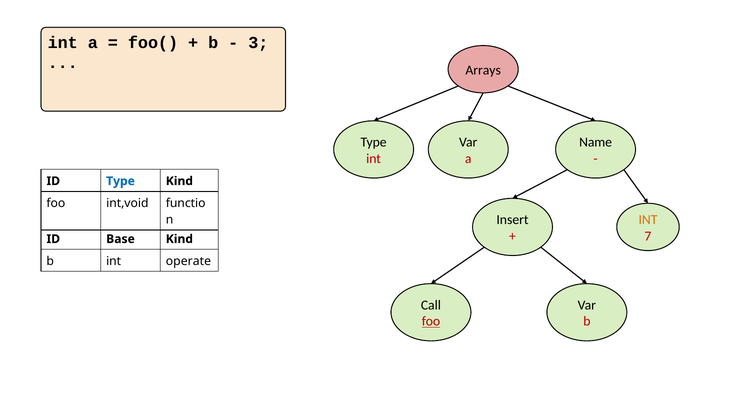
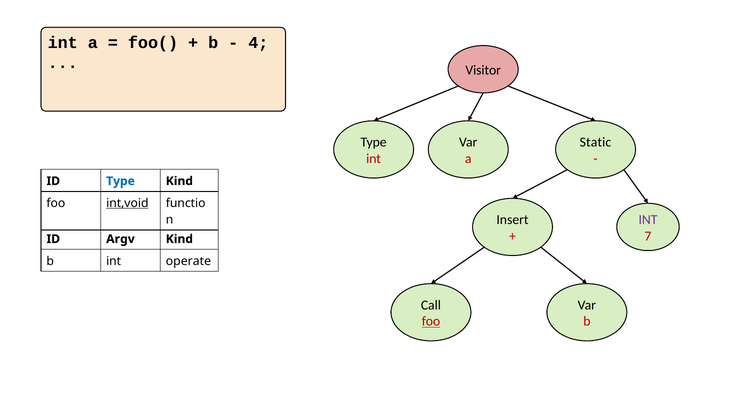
3: 3 -> 4 (258, 43)
Arrays: Arrays -> Visitor (483, 70)
Name: Name -> Static (595, 142)
int,void underline: none -> present (127, 203)
INT colour: orange -> purple (648, 220)
Base: Base -> Argv (120, 239)
